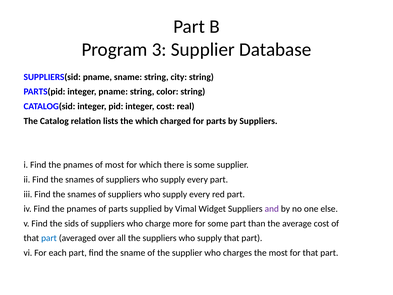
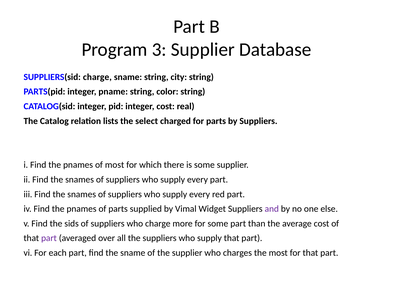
SUPPLIERS(sid pname: pname -> charge (97, 77)
the which: which -> select (147, 121)
part colour: blue -> purple (49, 238)
